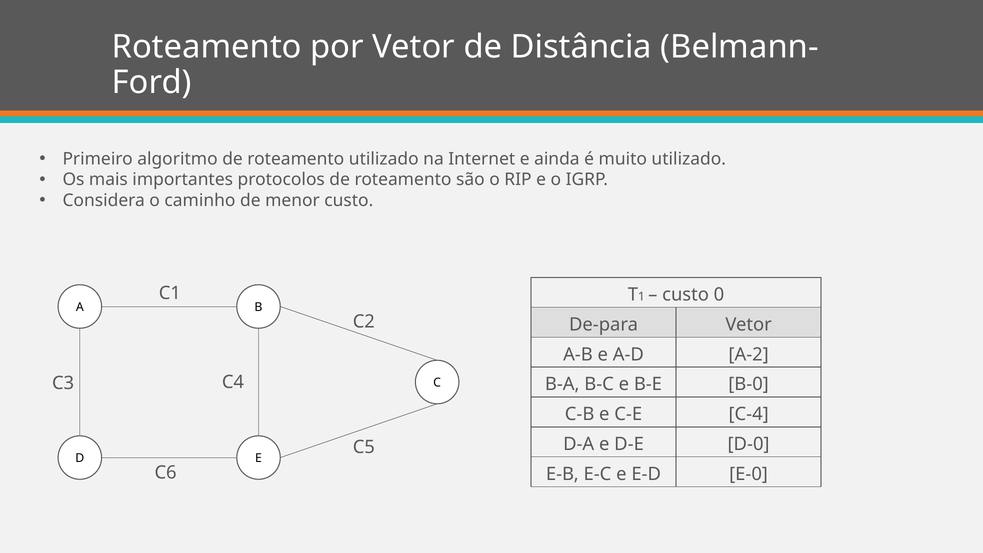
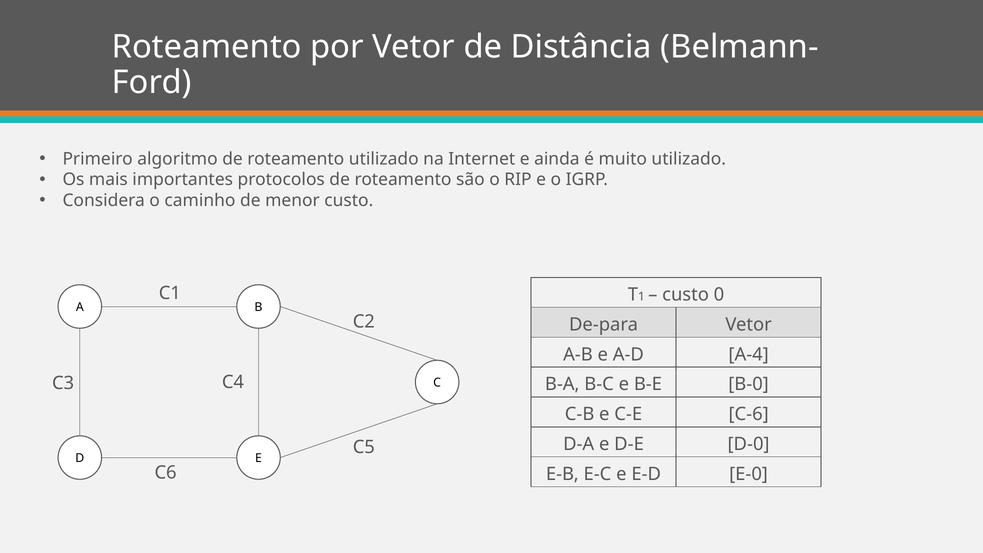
A-2: A-2 -> A-4 (749, 354)
C-4: C-4 -> C-6 (749, 414)
